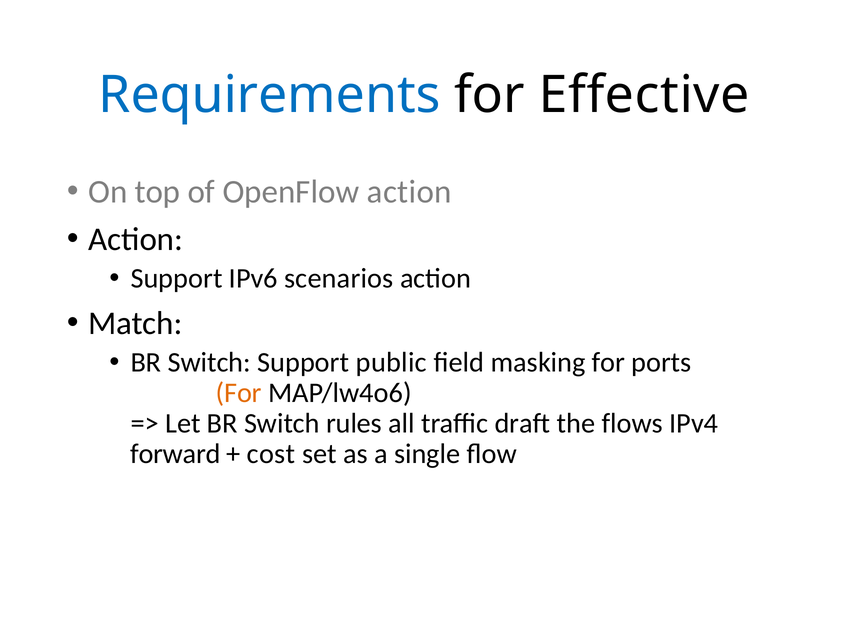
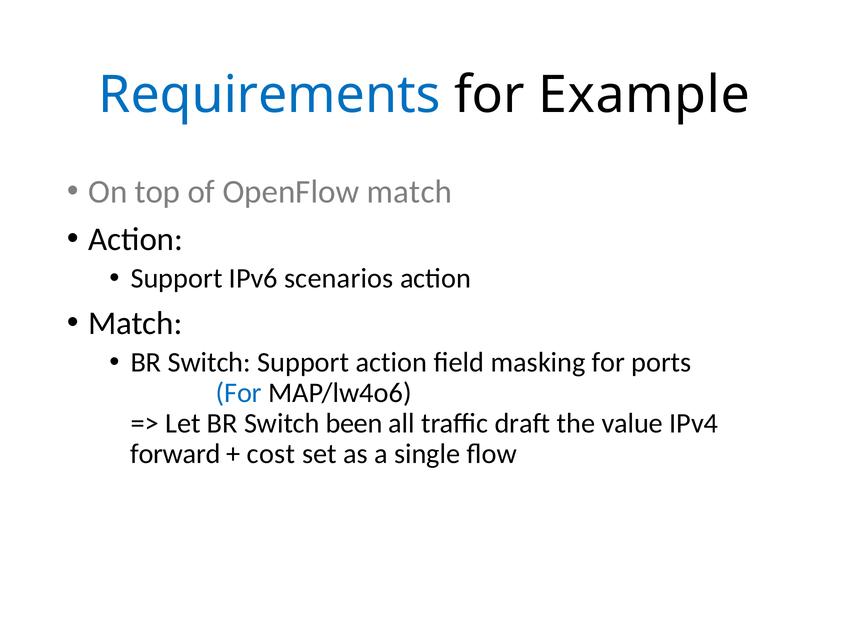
Effective: Effective -> Example (644, 95)
OpenFlow action: action -> match (409, 192)
Support public: public -> action (391, 362)
For colour: orange -> blue (239, 393)
rules: rules -> been (354, 423)
flows: flows -> value (632, 423)
